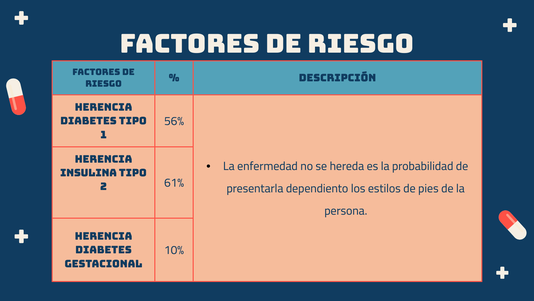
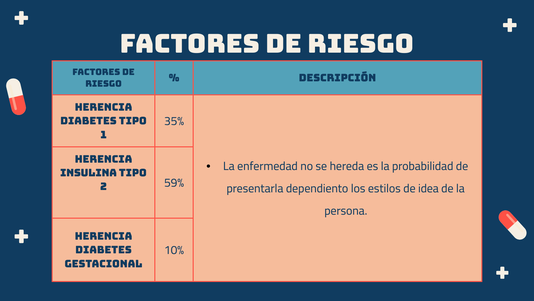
56%: 56% -> 35% (174, 121)
61%: 61% -> 59% (174, 183)
pies: pies -> idea (428, 188)
